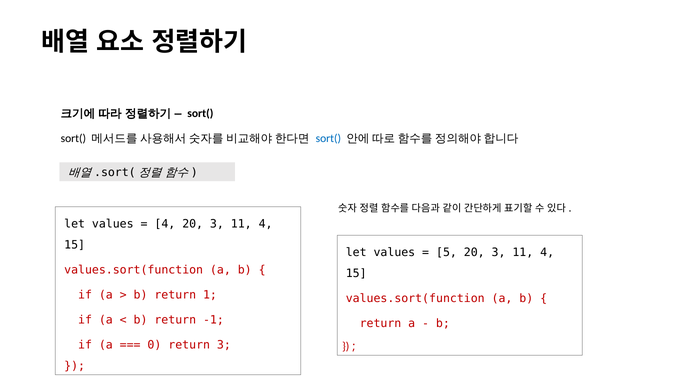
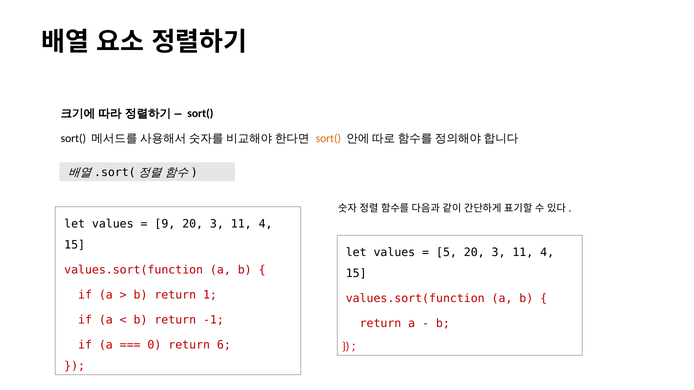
sort( colour: blue -> orange (328, 139)
4: 4 -> 9 (165, 224)
return 3: 3 -> 6 (224, 346)
